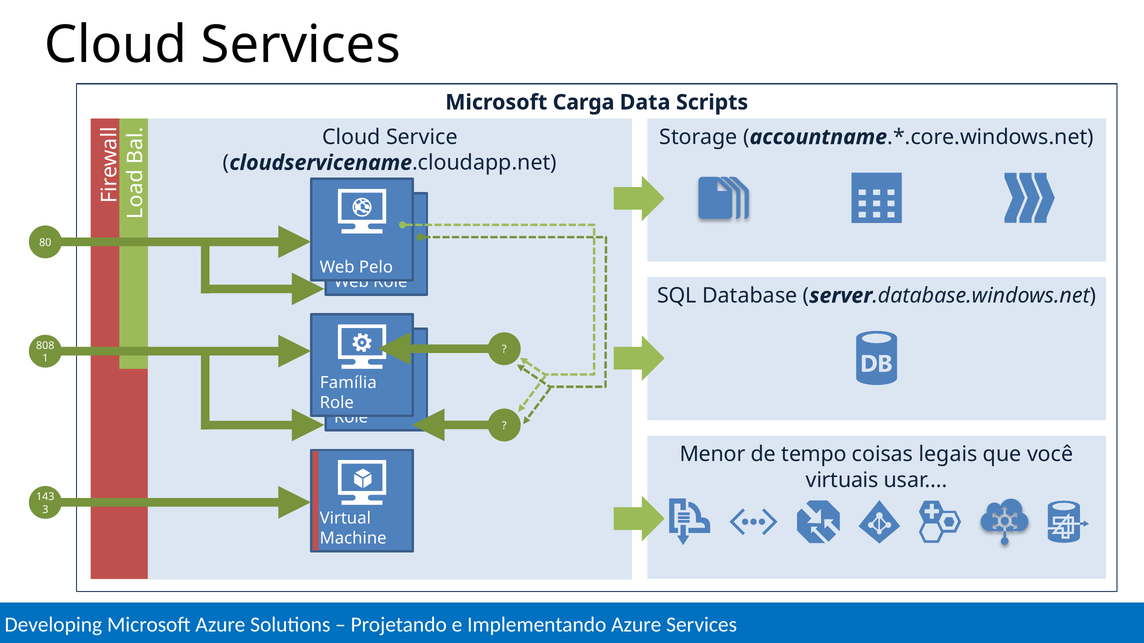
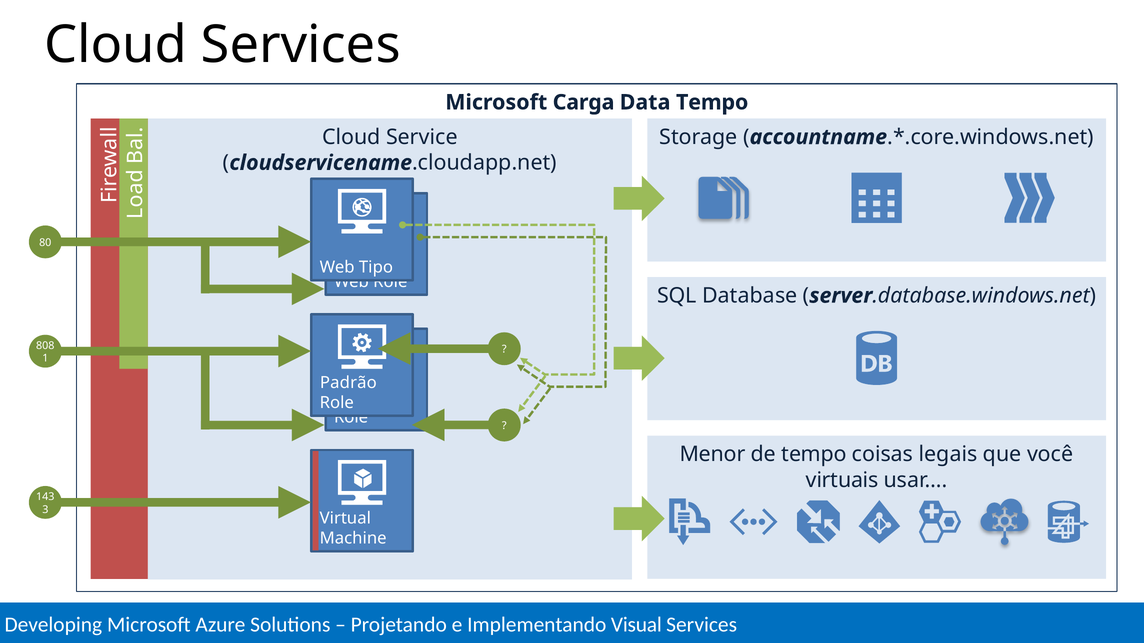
Data Scripts: Scripts -> Tempo (712, 102)
Pelo: Pelo -> Tipo (376, 267)
Família: Família -> Padrão (348, 383)
Azure: Azure -> Visual (636, 625)
